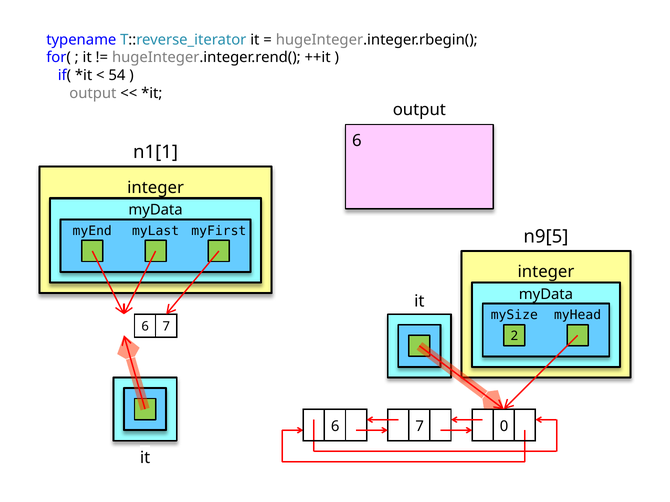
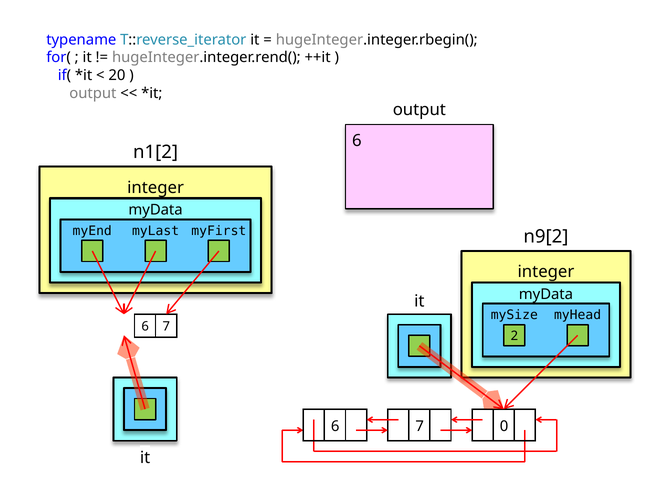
54: 54 -> 20 (117, 75)
n1[1: n1[1 -> n1[2 (156, 152)
n9[5: n9[5 -> n9[2 (546, 237)
